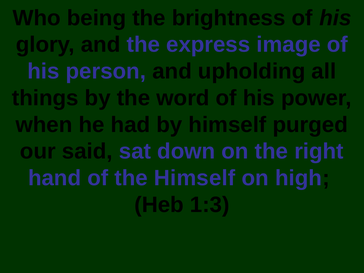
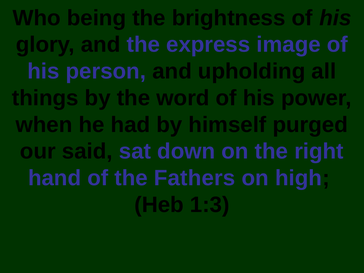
the Himself: Himself -> Fathers (195, 178)
